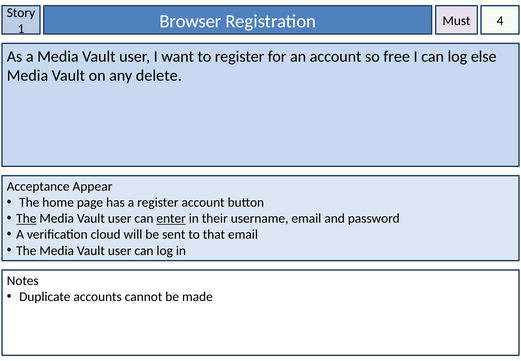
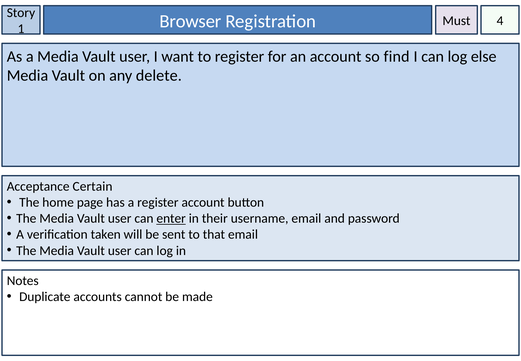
free: free -> find (397, 56)
Appear: Appear -> Certain (93, 186)
The underline: present -> none (26, 218)
cloud: cloud -> taken (106, 234)
